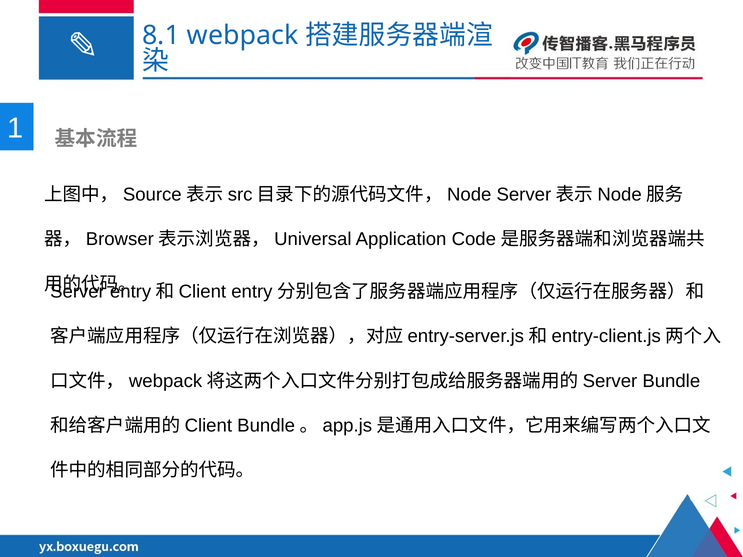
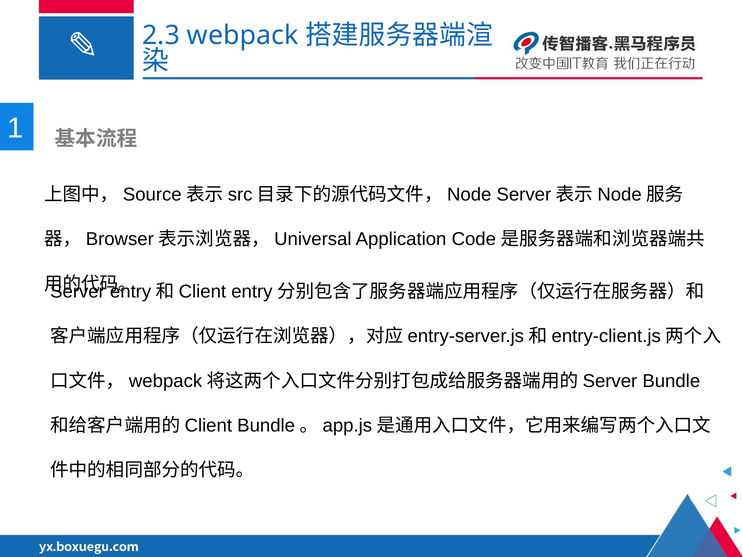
8.1: 8.1 -> 2.3 (161, 35)
